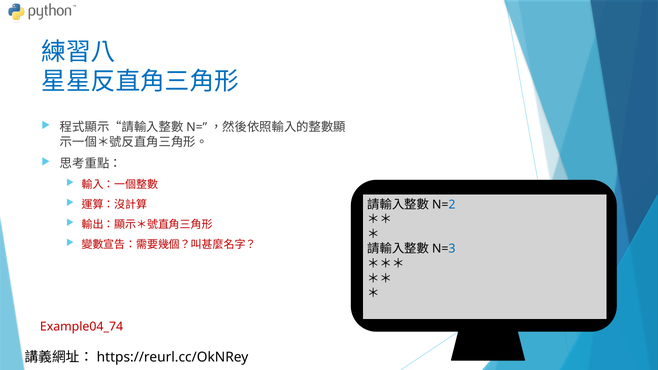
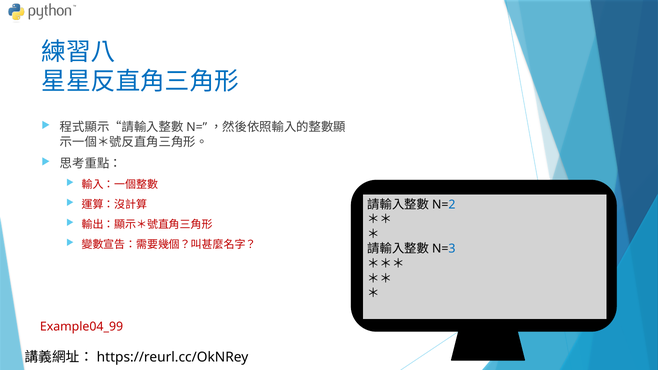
Example04_74: Example04_74 -> Example04_99 (82, 327)
